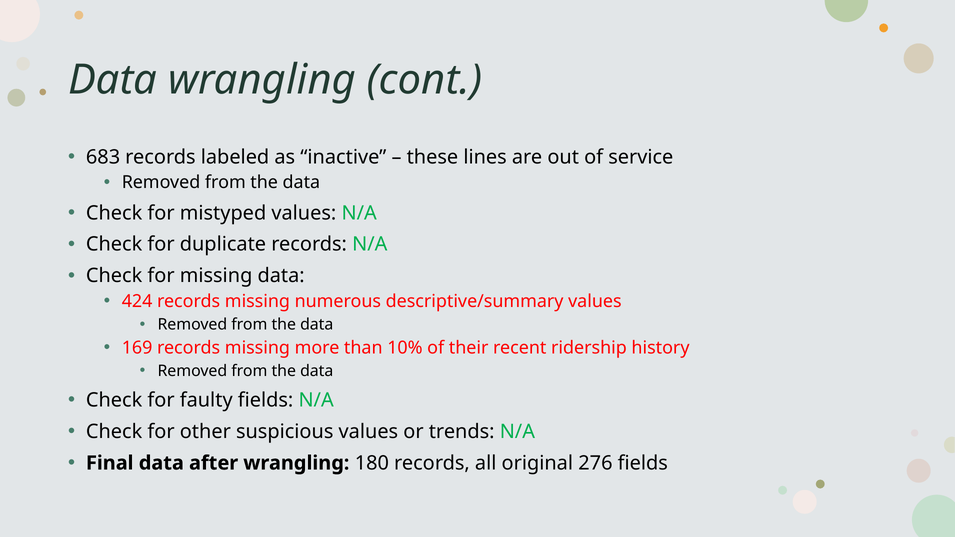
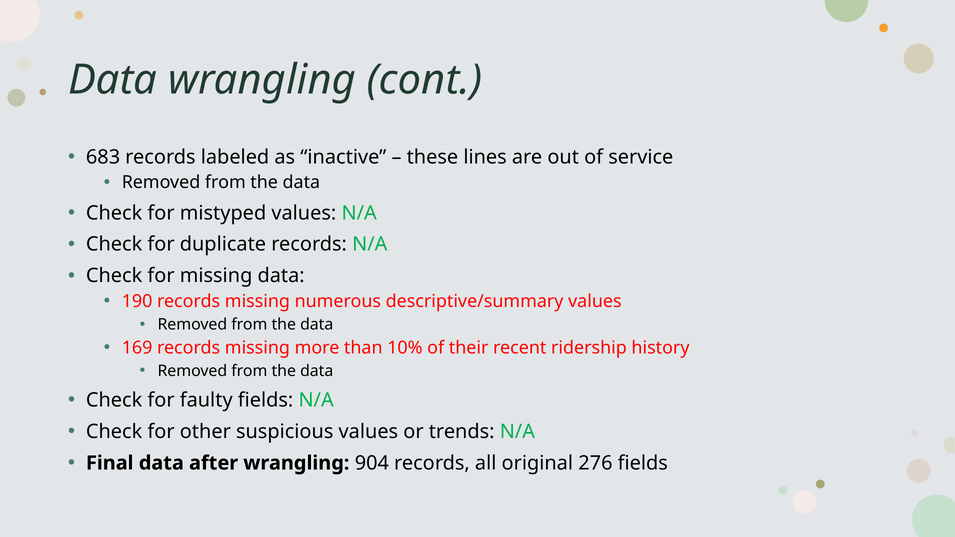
424: 424 -> 190 (137, 301)
180: 180 -> 904 (372, 463)
